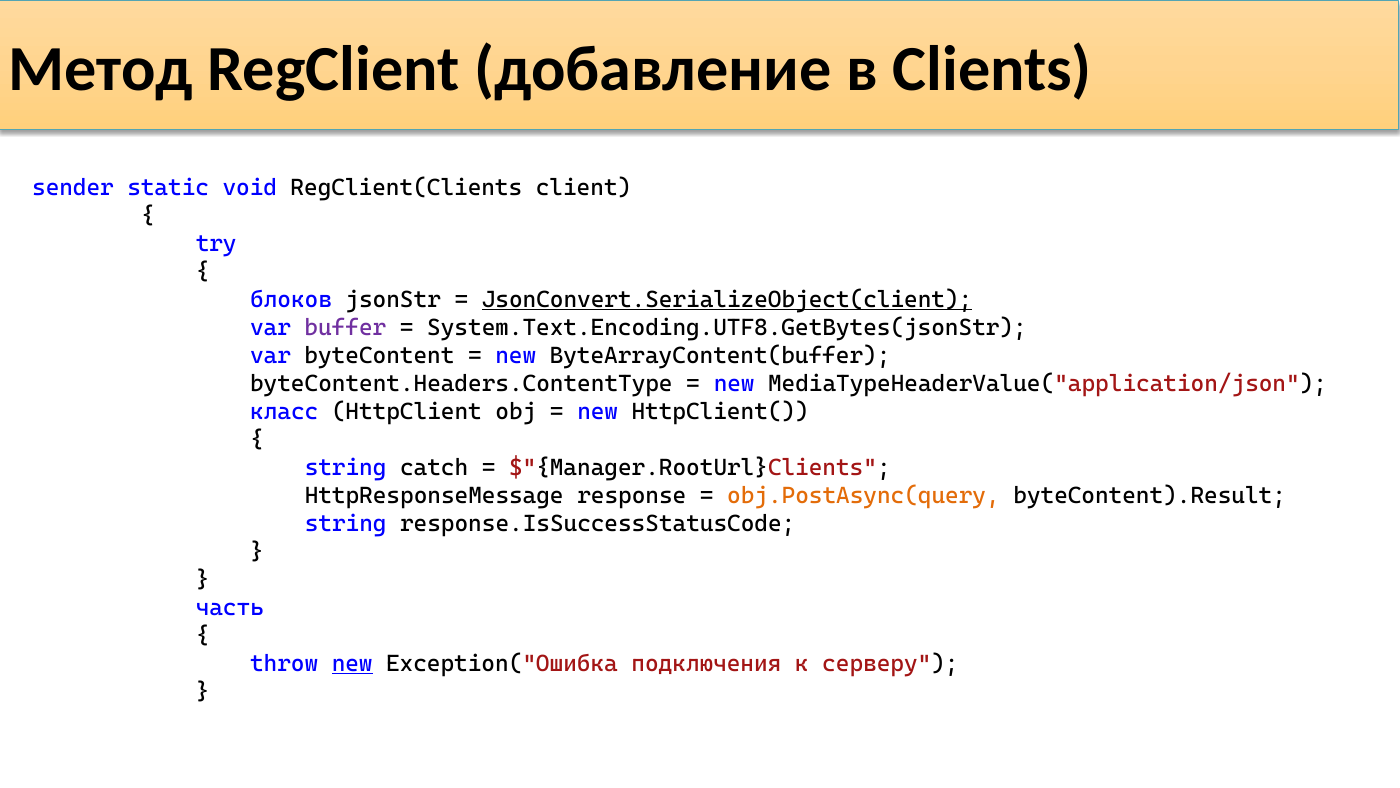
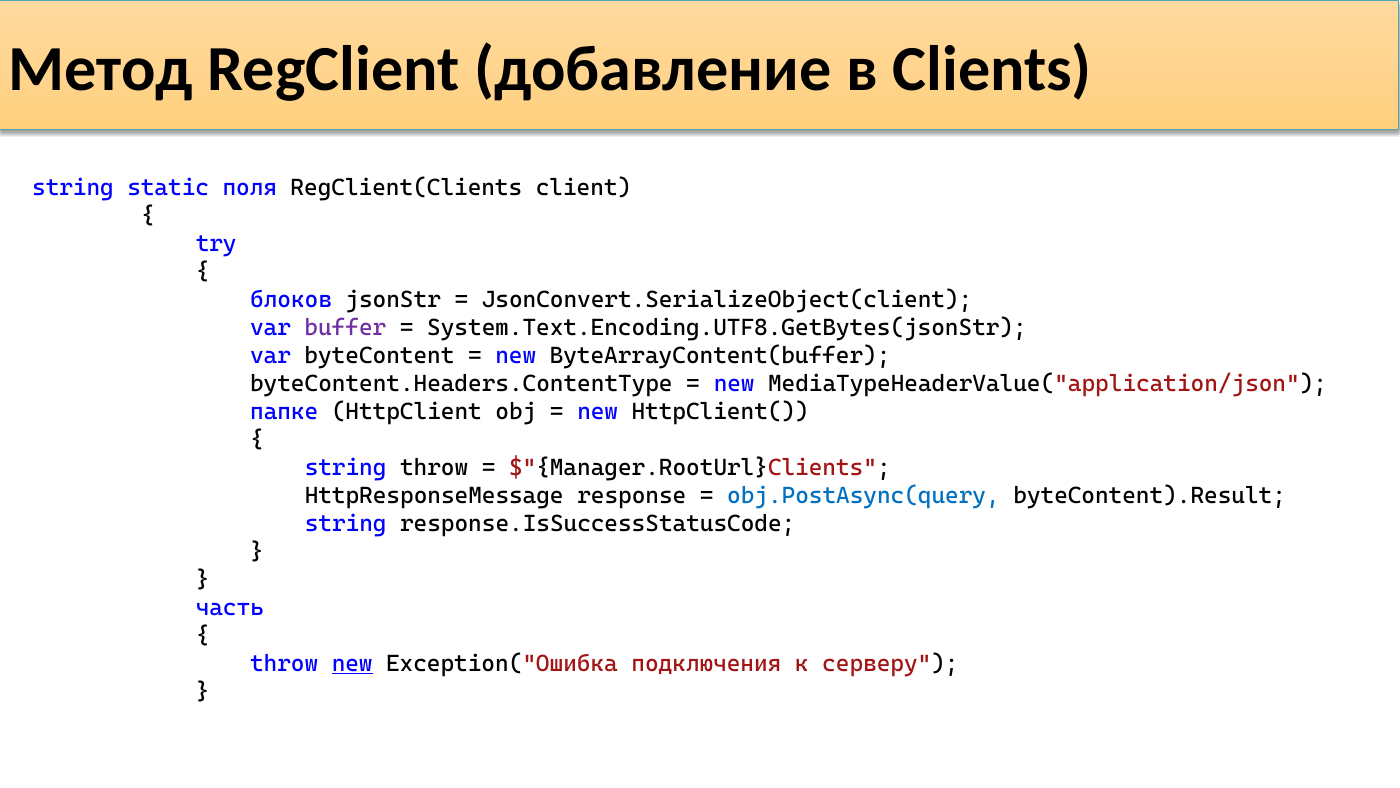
sender: sender -> string (73, 187)
void: void -> поля (250, 187)
JsonConvert.SerializeObject(client underline: present -> none (727, 299)
класс: класс -> папке (284, 411)
string catch: catch -> throw (434, 467)
obj.PostAsync(query colour: orange -> blue (863, 495)
